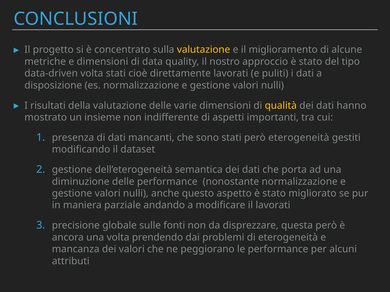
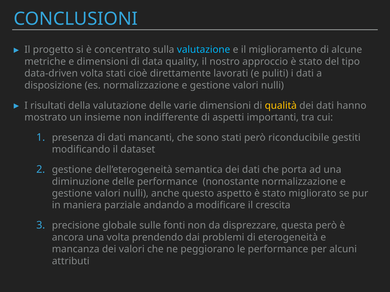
valutazione colour: yellow -> light blue (204, 50)
però eterogeneità: eterogeneità -> riconducibile (299, 138)
il lavorati: lavorati -> crescita (273, 206)
